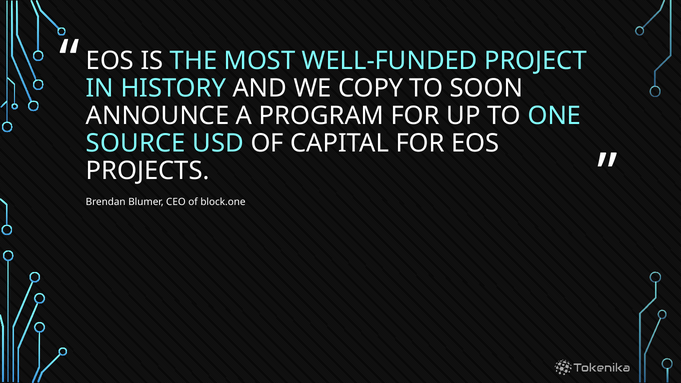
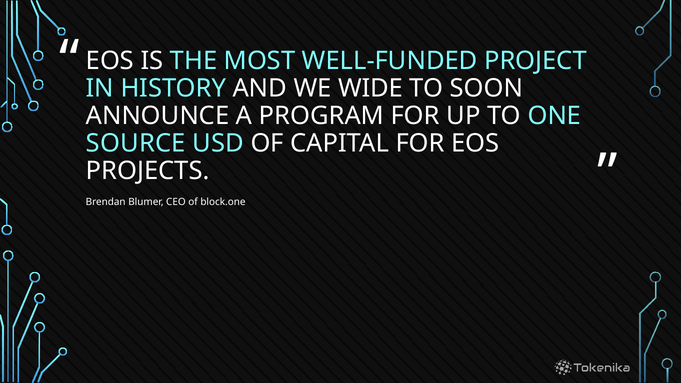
COPY: COPY -> WIDE (371, 88)
